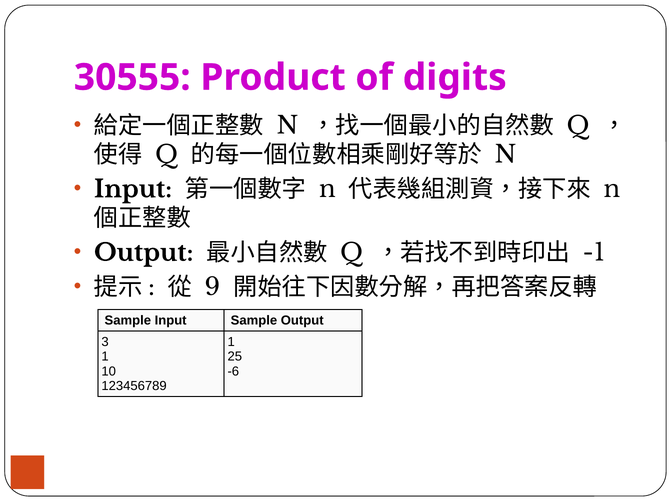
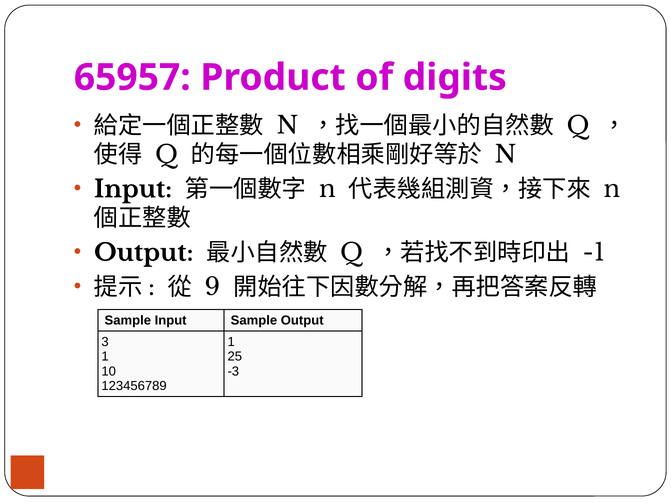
30555: 30555 -> 65957 (132, 78)
-6: -6 -> -3 (233, 372)
